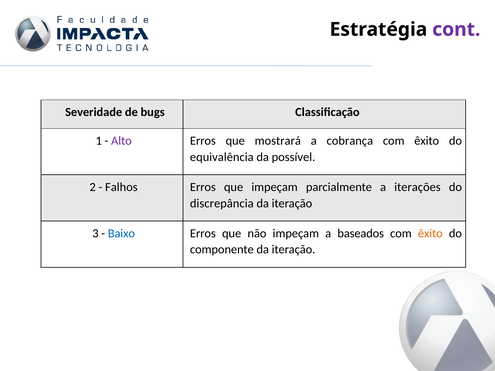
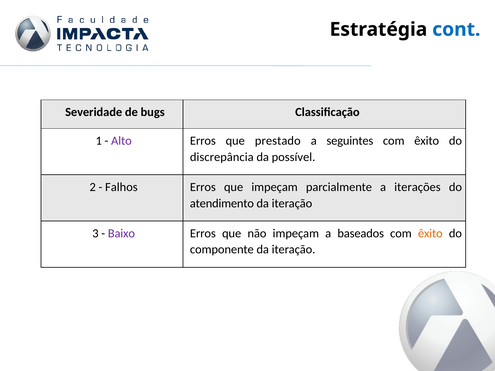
cont colour: purple -> blue (456, 29)
mostrará: mostrará -> prestado (278, 141)
cobrança: cobrança -> seguintes (350, 141)
equivalência: equivalência -> discrepância (222, 157)
discrepância: discrepância -> atendimento (222, 203)
Baixo colour: blue -> purple (121, 234)
